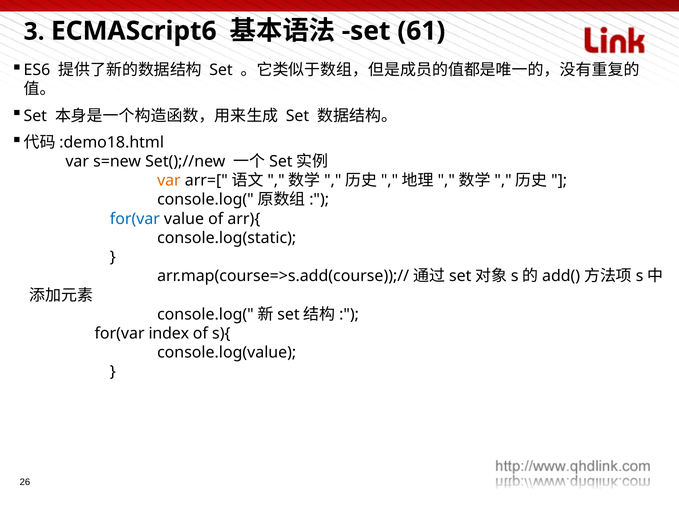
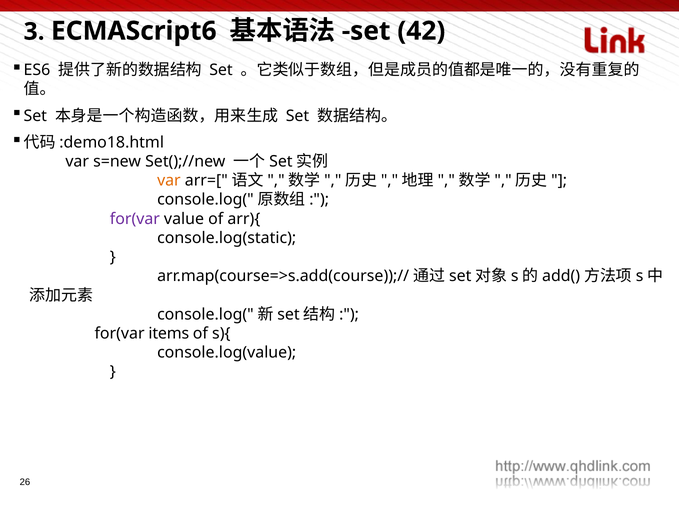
61: 61 -> 42 (421, 31)
for(var colour: blue -> purple (135, 219)
index: index -> items (169, 334)
